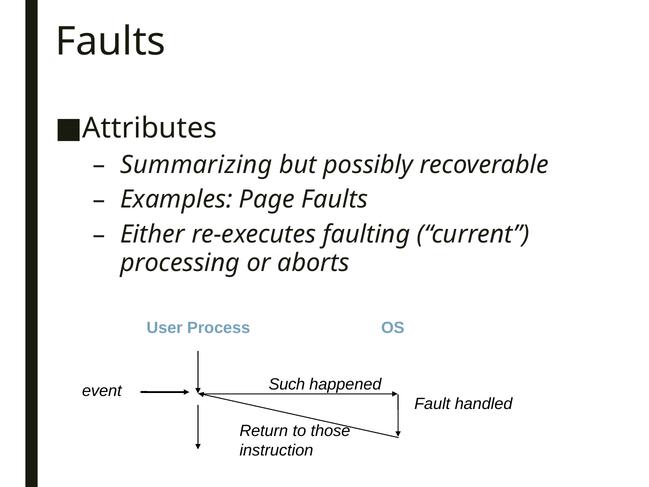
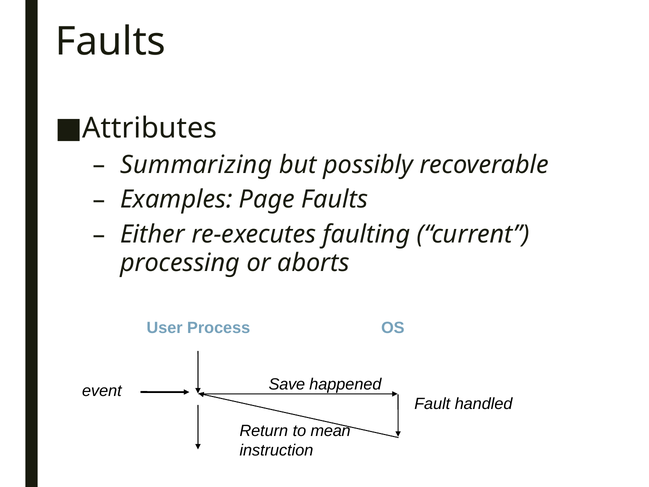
Such: Such -> Save (287, 384)
those: those -> mean (331, 431)
